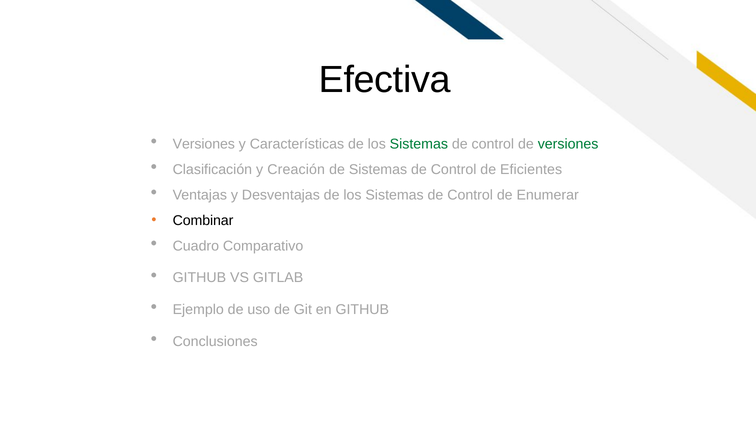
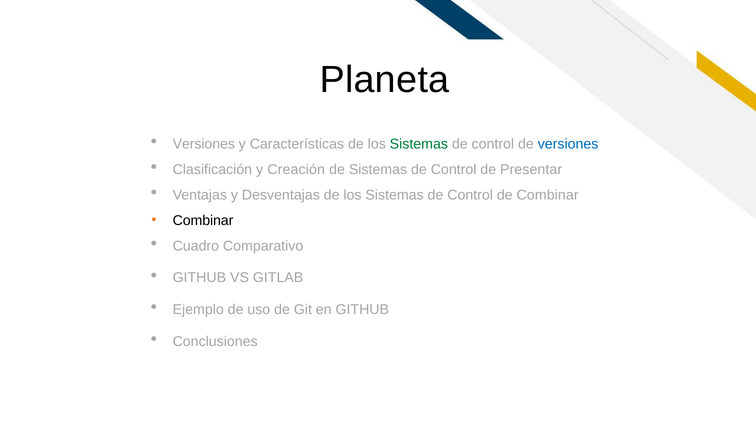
Efectiva: Efectiva -> Planeta (384, 80)
versiones colour: green -> blue (568, 144)
Eficientes: Eficientes -> Presentar (531, 170)
de Enumerar: Enumerar -> Combinar (548, 195)
